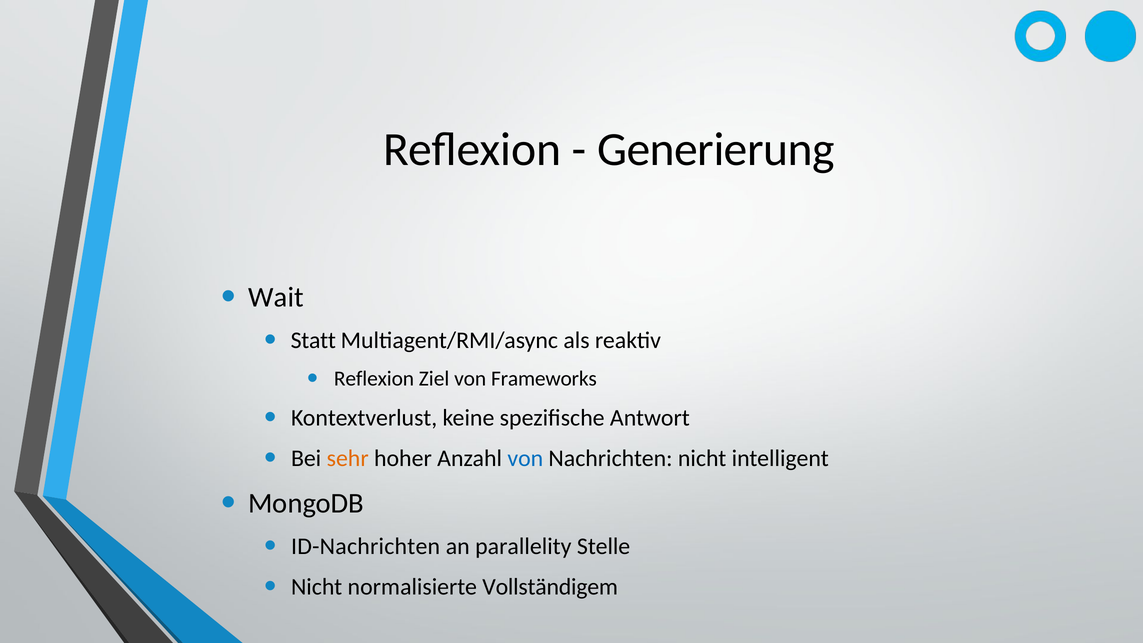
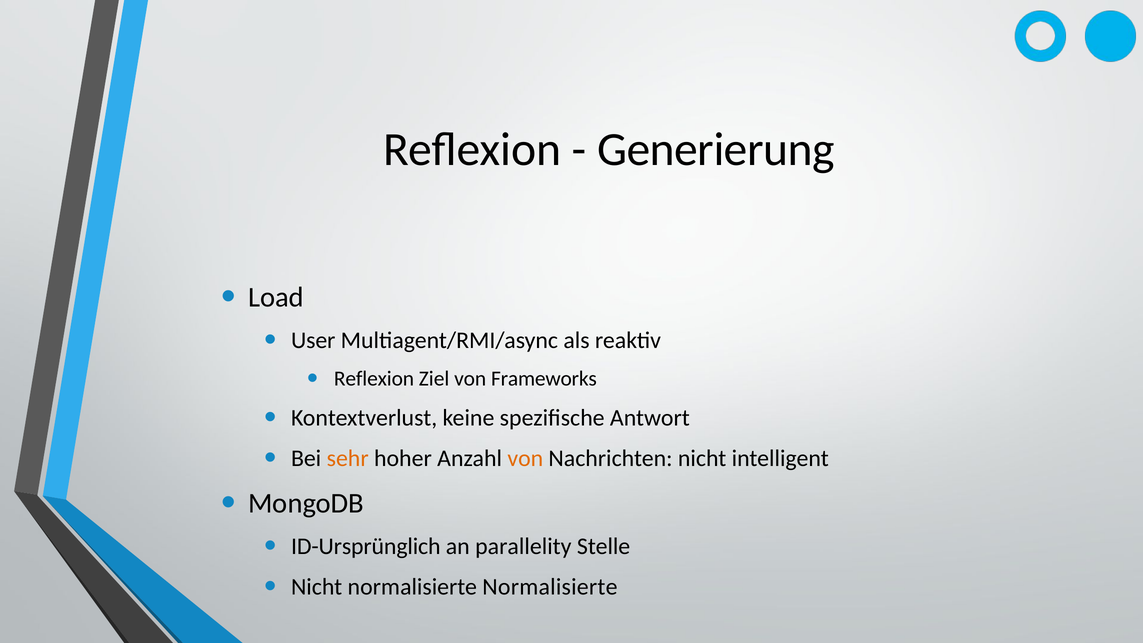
Wait: Wait -> Load (276, 297)
Statt: Statt -> User (313, 340)
von colour: blue -> orange (525, 459)
ID-Nachrichten: ID-Nachrichten -> ID-Ursprünglich (366, 546)
normalisierte Vollständigem: Vollständigem -> Normalisierte (550, 587)
